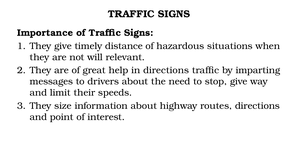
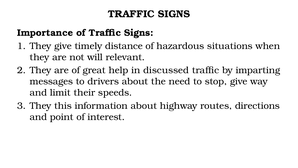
in directions: directions -> discussed (166, 70)
size: size -> this (63, 105)
